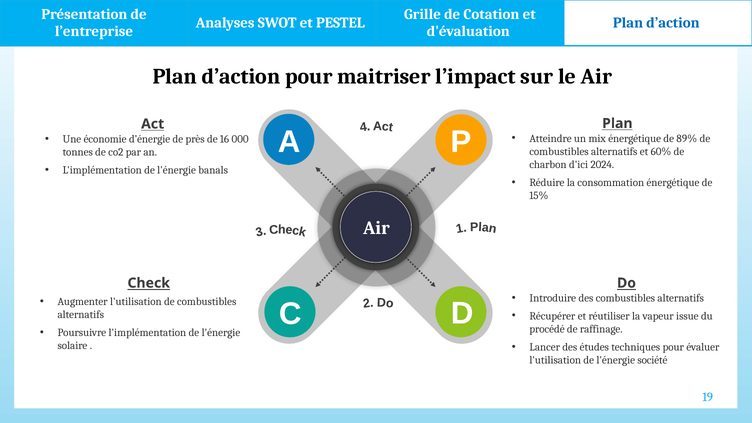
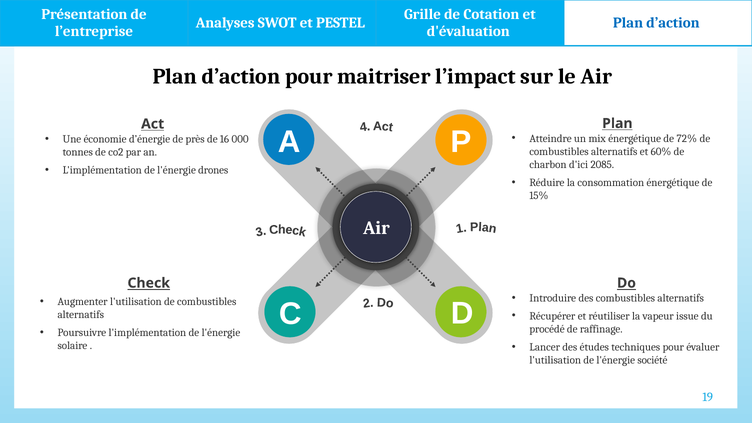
89%: 89% -> 72% (687, 138)
2024: 2024 -> 2085 (602, 165)
banals: banals -> drones (213, 170)
